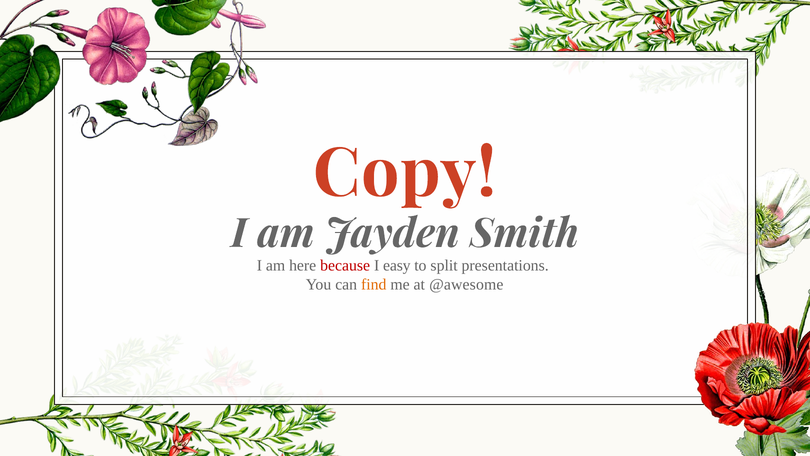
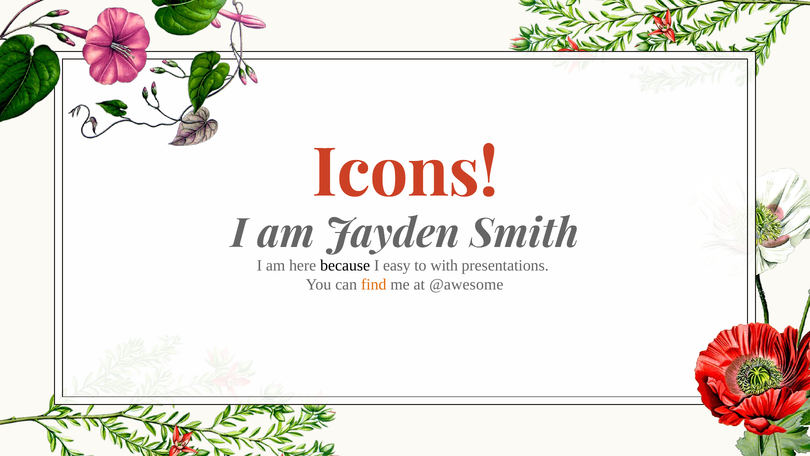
Copy: Copy -> Icons (405, 173)
because colour: red -> black (345, 265)
split: split -> with (444, 265)
